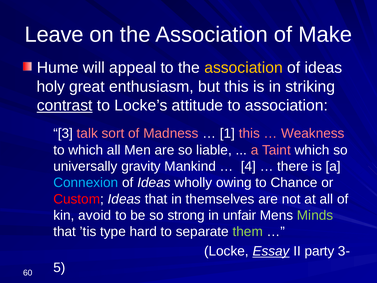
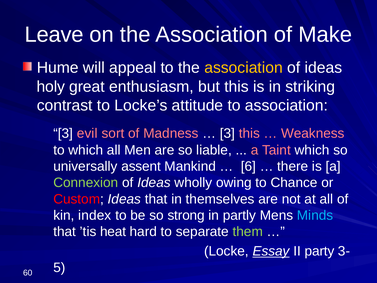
contrast underline: present -> none (65, 105)
talk: talk -> evil (87, 133)
1: 1 -> 3 (227, 133)
gravity: gravity -> assent (141, 166)
4: 4 -> 6 (248, 166)
Connexion colour: light blue -> light green (86, 183)
avoid: avoid -> index (95, 215)
unfair: unfair -> partly (239, 215)
Minds colour: light green -> light blue (315, 215)
type: type -> heat (113, 232)
